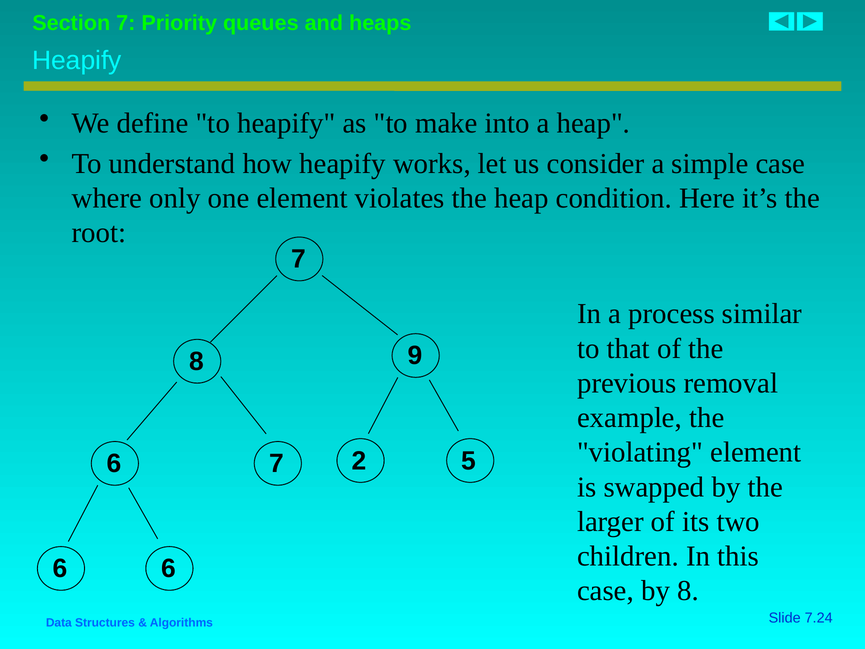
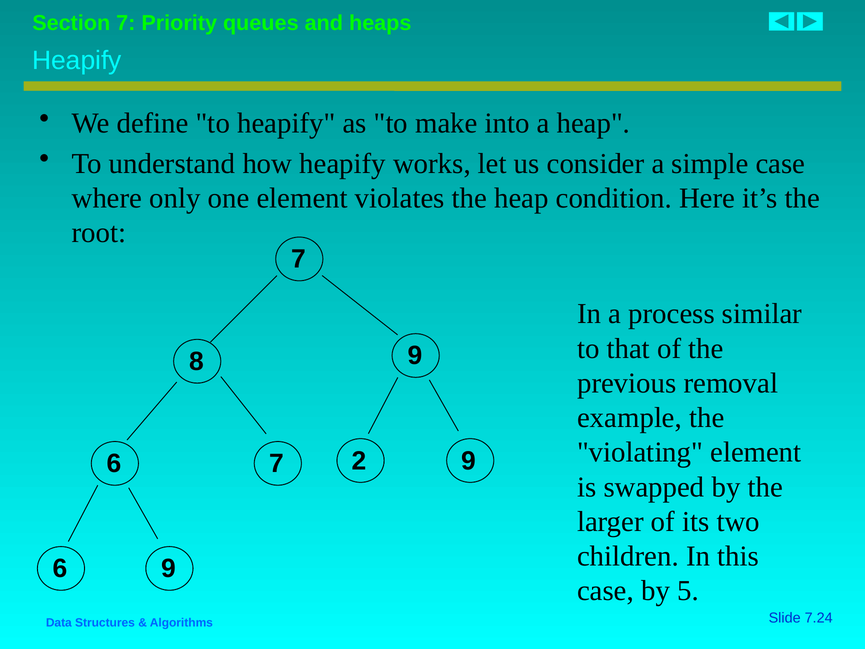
5: 5 -> 9 (469, 461)
6 6: 6 -> 9 (169, 568)
by 8: 8 -> 5 (688, 591)
